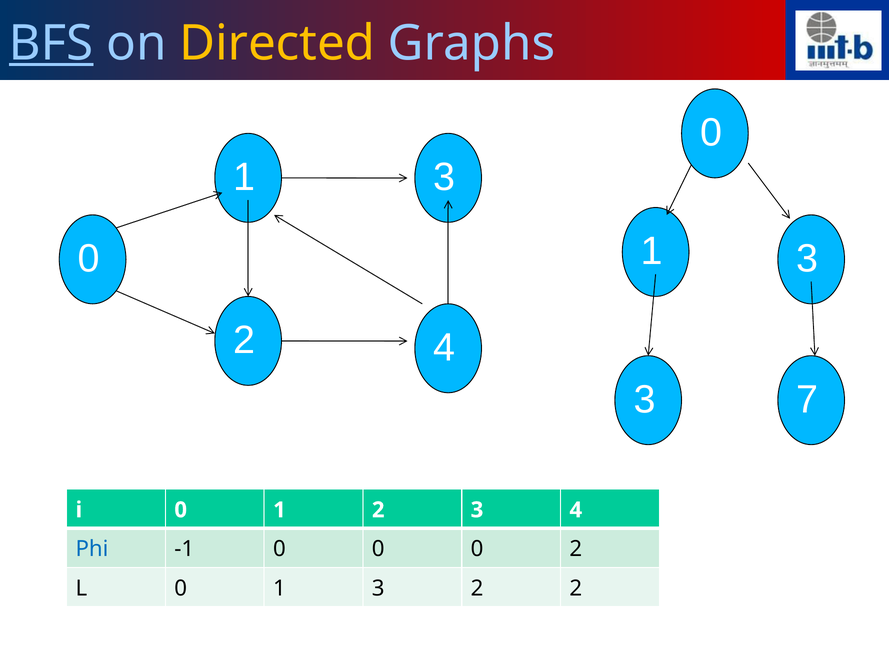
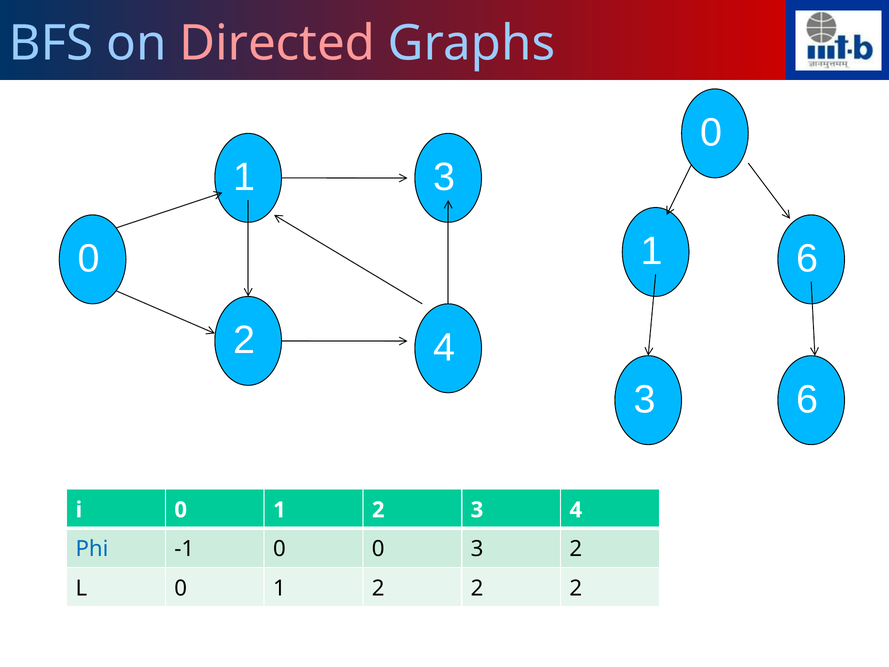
BFS underline: present -> none (51, 43)
Directed colour: yellow -> pink (277, 43)
3: 3 -> 6 (807, 259)
3 7: 7 -> 6 (807, 399)
0 0 0: 0 -> 3 (477, 549)
L 0 1 3: 3 -> 2 (378, 588)
